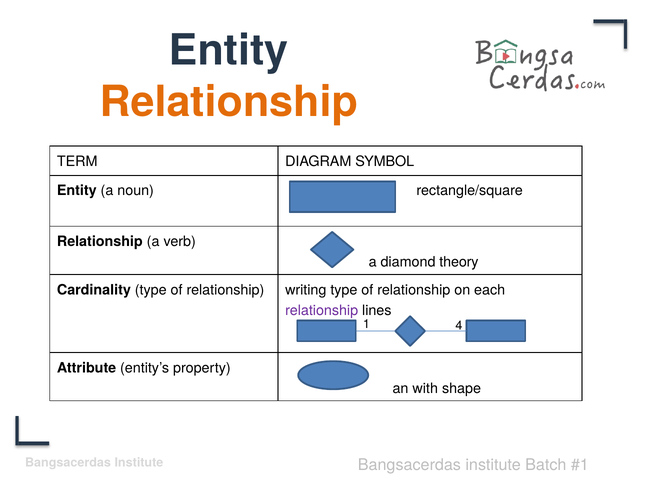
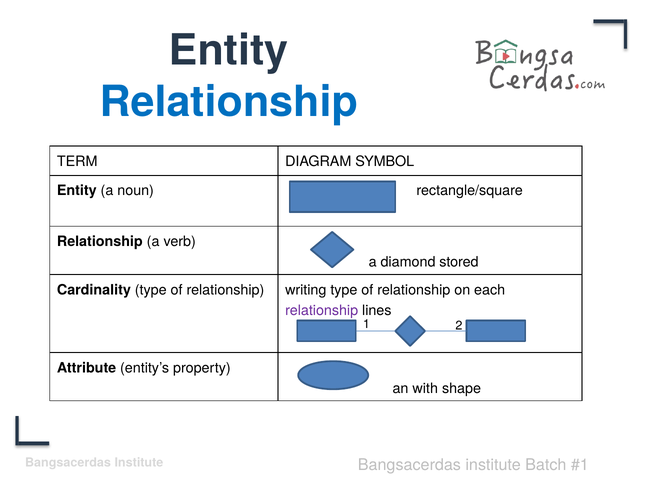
Relationship colour: orange -> blue (229, 102)
theory: theory -> stored (459, 262)
4: 4 -> 2 (459, 326)
